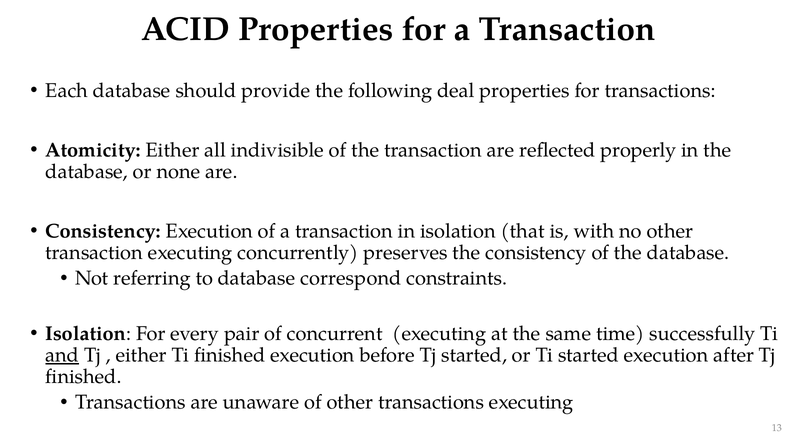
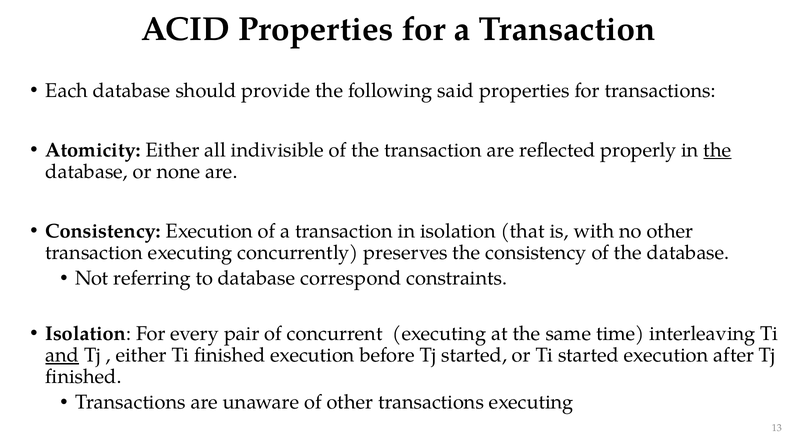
deal: deal -> said (456, 90)
the underline: none -> present (717, 150)
successfully: successfully -> interleaving (702, 334)
